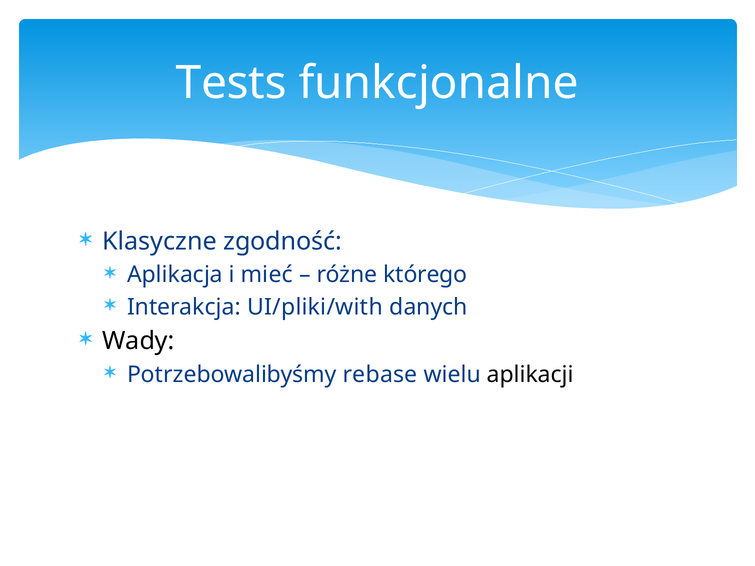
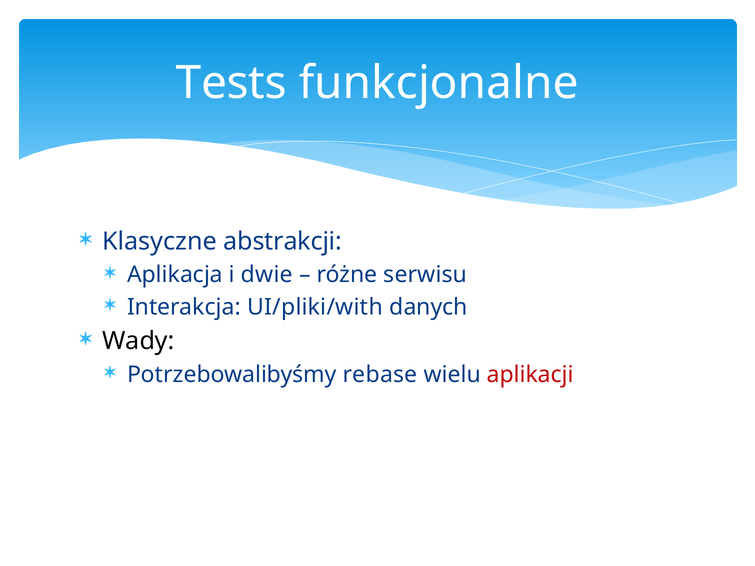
zgodność: zgodność -> abstrakcji (283, 242)
mieć: mieć -> dwie (267, 275)
którego: którego -> serwisu (425, 275)
aplikacji colour: black -> red (530, 375)
